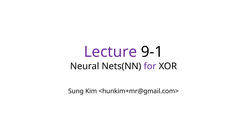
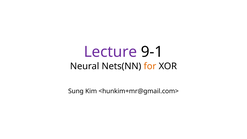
for colour: purple -> orange (150, 66)
